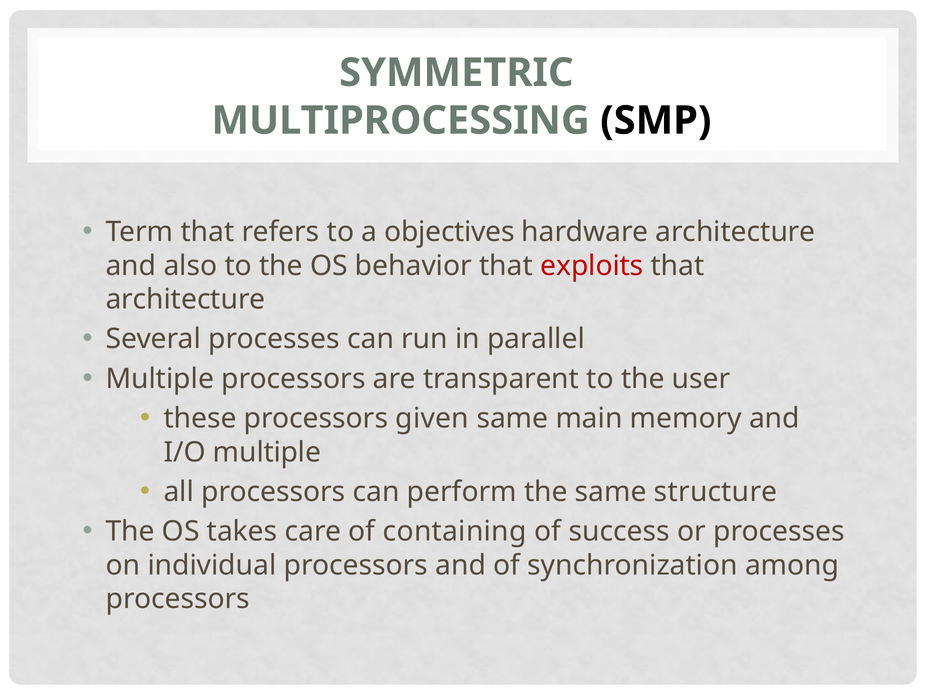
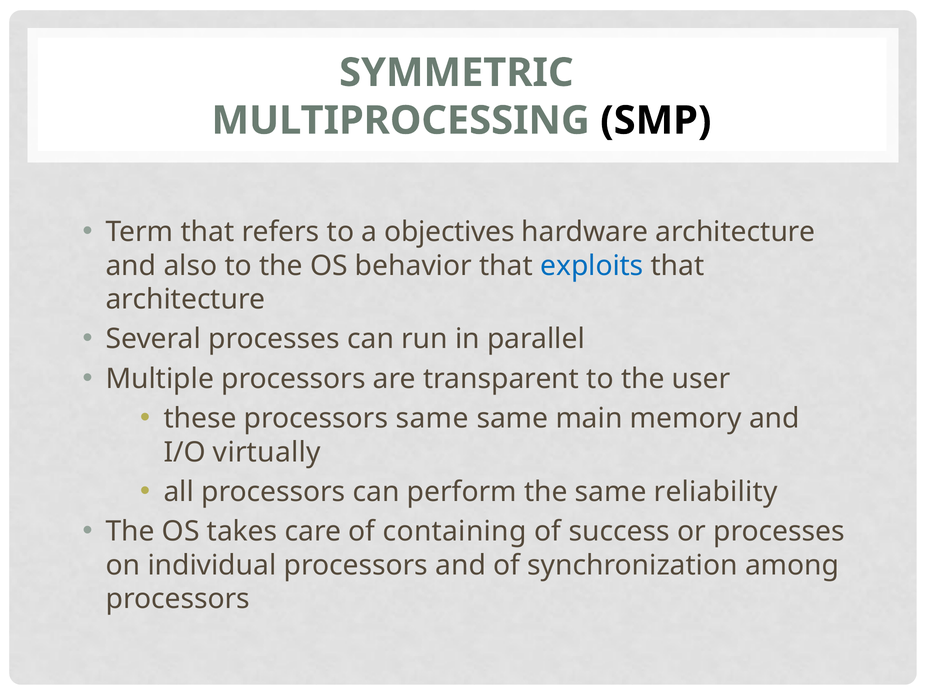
exploits colour: red -> blue (592, 266)
processors given: given -> same (432, 419)
I/O multiple: multiple -> virtually (267, 453)
structure: structure -> reliability (716, 492)
